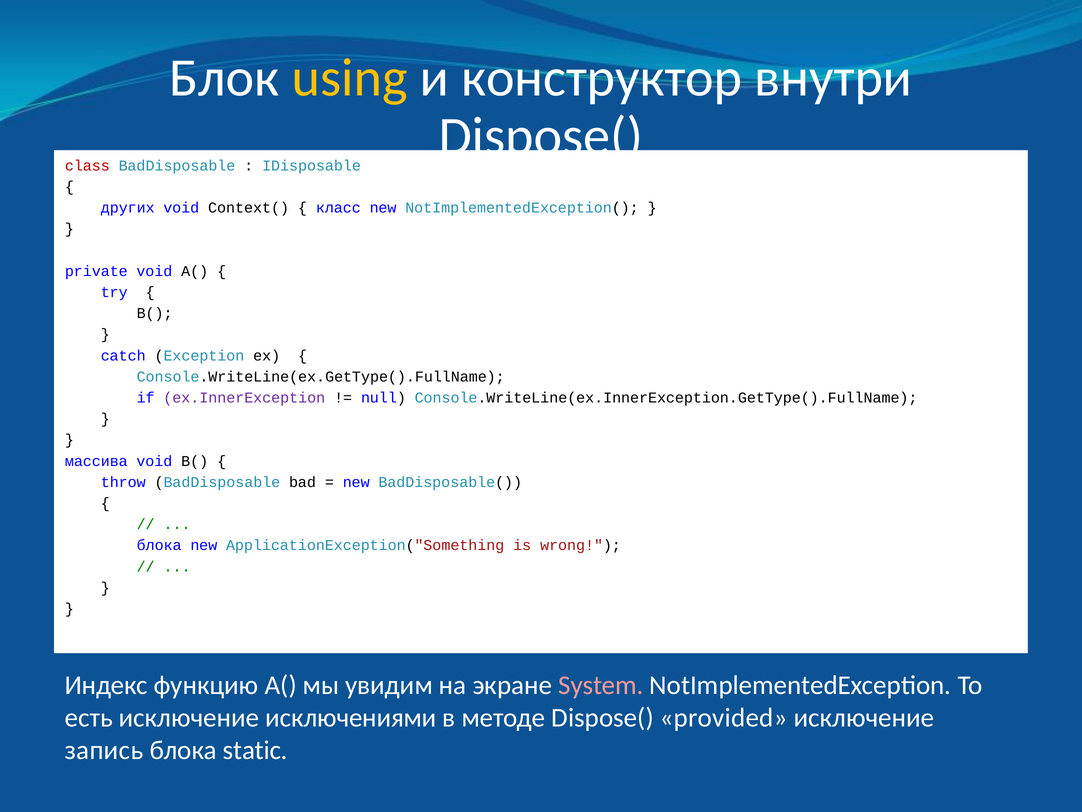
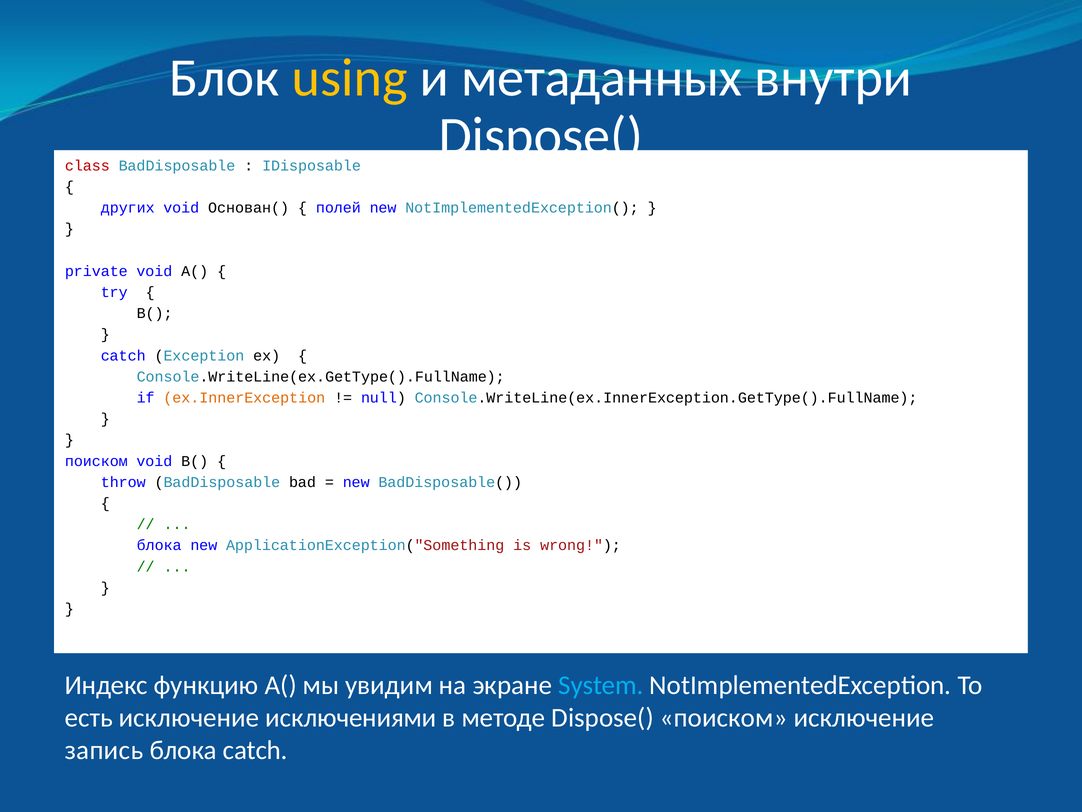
конструктор: конструктор -> метаданных (602, 78)
Context(: Context( -> Основан( (249, 208)
класс: класс -> полей (338, 208)
ex.InnerException colour: purple -> orange (244, 398)
массива: массива -> поиском (96, 461)
System colour: pink -> light blue (601, 685)
Dispose( provided: provided -> поиском (724, 717)
блока static: static -> catch (255, 750)
